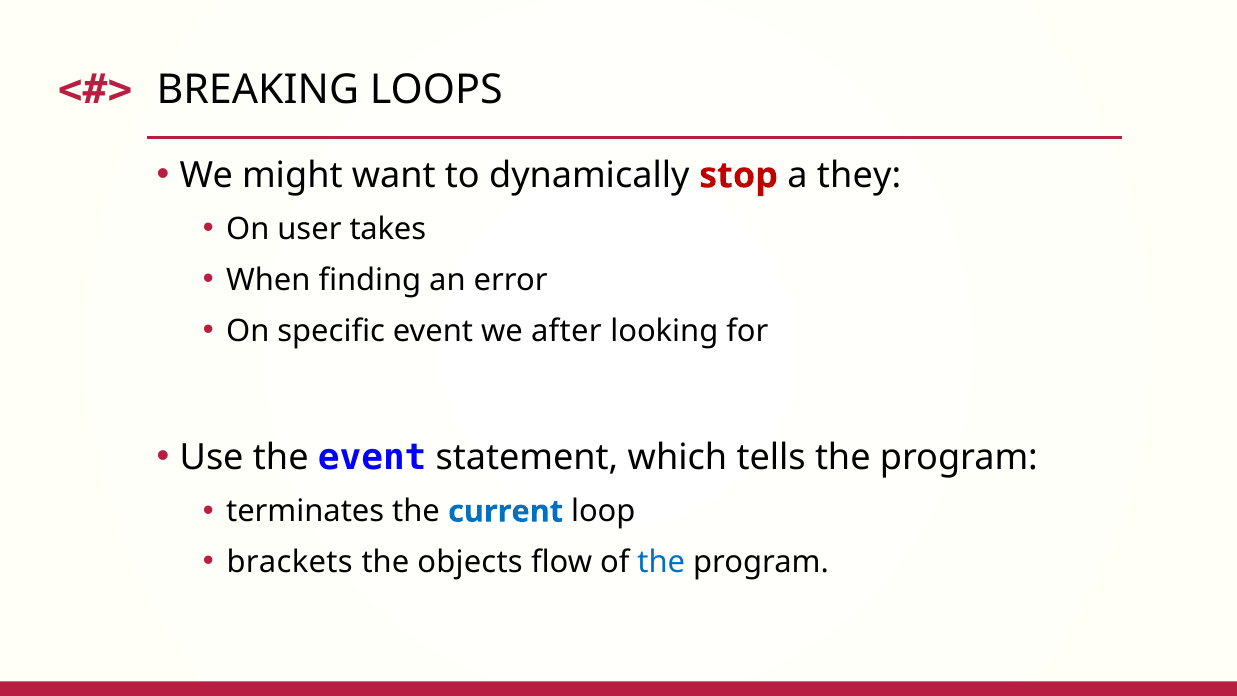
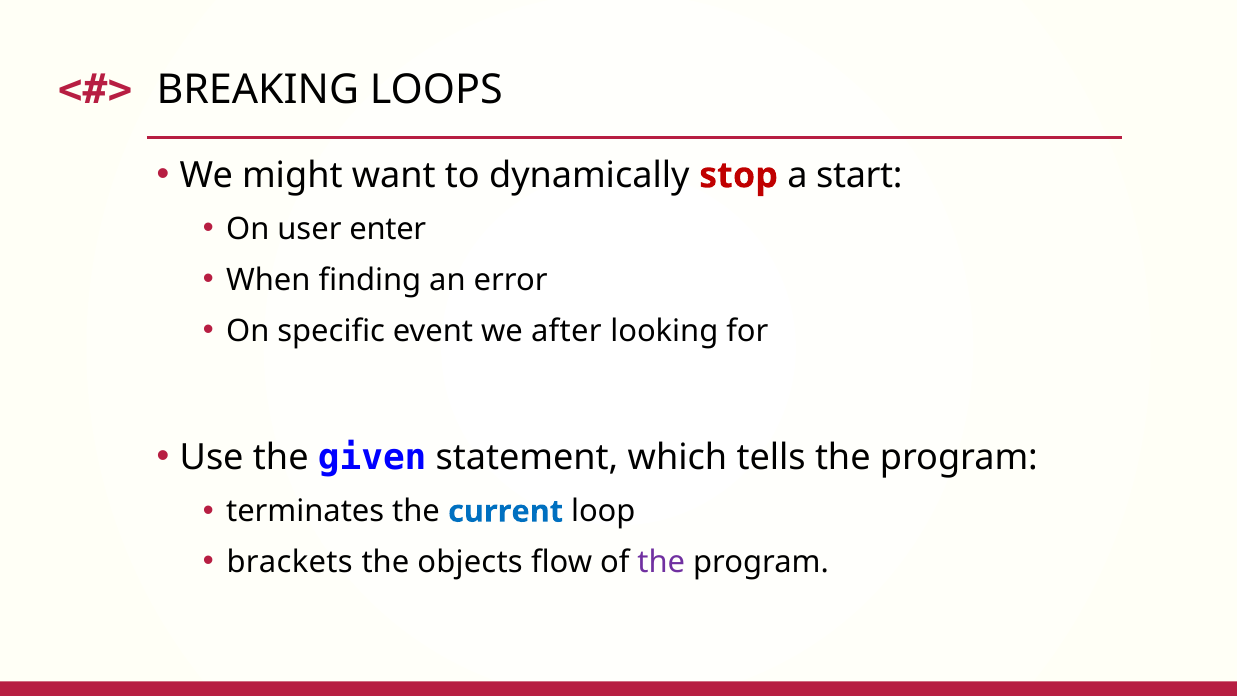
they: they -> start (859, 175)
takes: takes -> enter (388, 229)
the event: event -> given (372, 458)
the colour: blue -> purple (661, 562)
